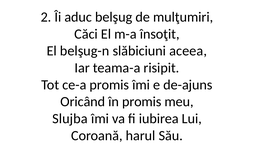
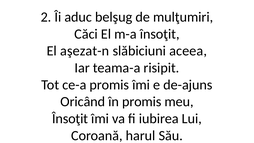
belşug-n: belşug-n -> aşezat-n (85, 51)
Slujba: Slujba -> Însoţit (70, 119)
